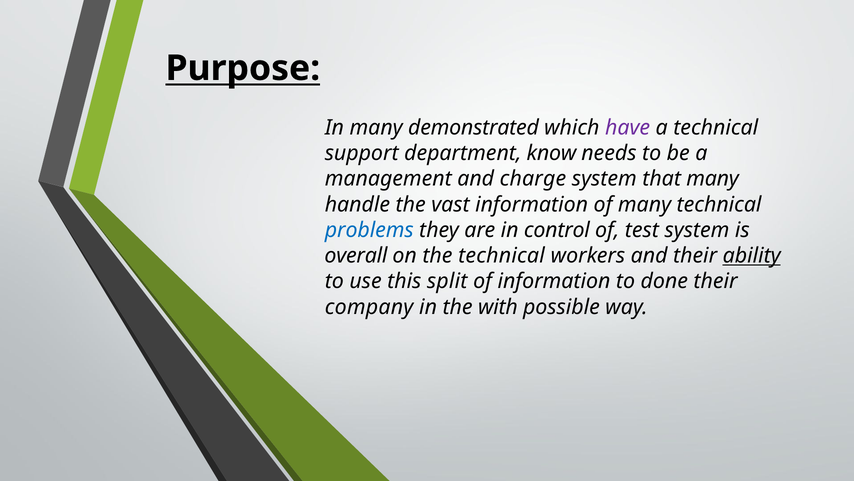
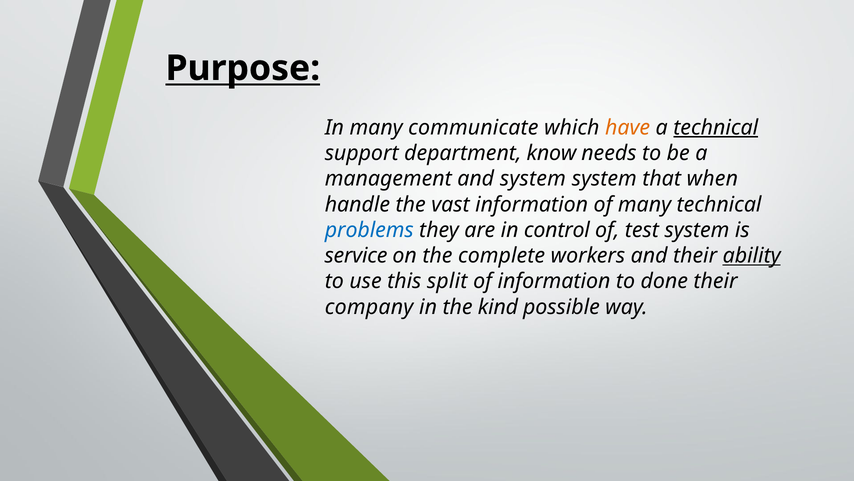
demonstrated: demonstrated -> communicate (473, 127)
have colour: purple -> orange (628, 127)
technical underline: none -> present (716, 127)
and charge: charge -> system (533, 179)
that many: many -> when (712, 179)
overall: overall -> service (356, 255)
the technical: technical -> complete (502, 255)
with: with -> kind (498, 307)
